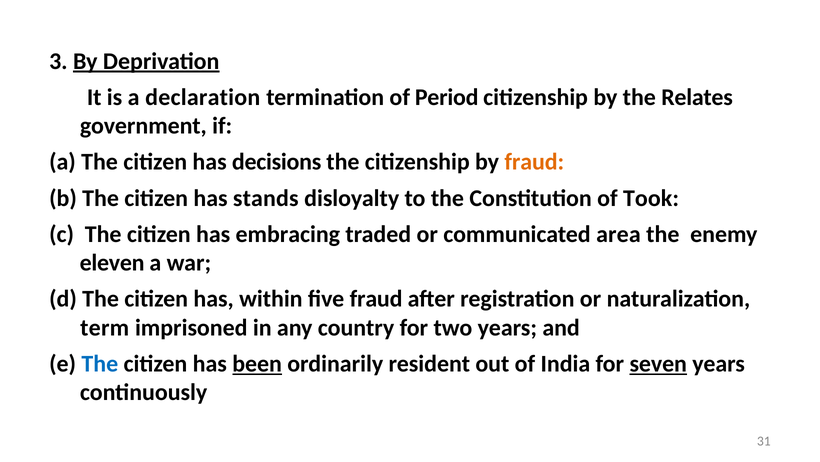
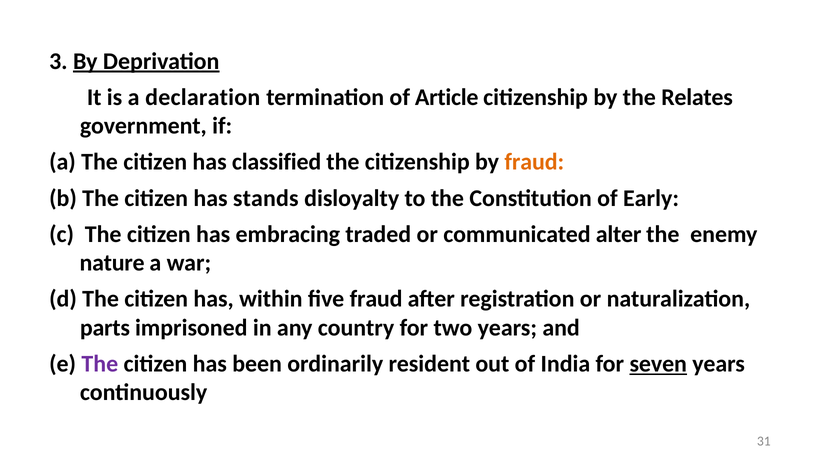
Period: Period -> Article (447, 97)
decisions: decisions -> classified (277, 162)
Took: Took -> Early (651, 198)
area: area -> alter (619, 234)
eleven: eleven -> nature (112, 263)
term: term -> parts (105, 327)
The colour: blue -> purple (100, 363)
been underline: present -> none (257, 363)
